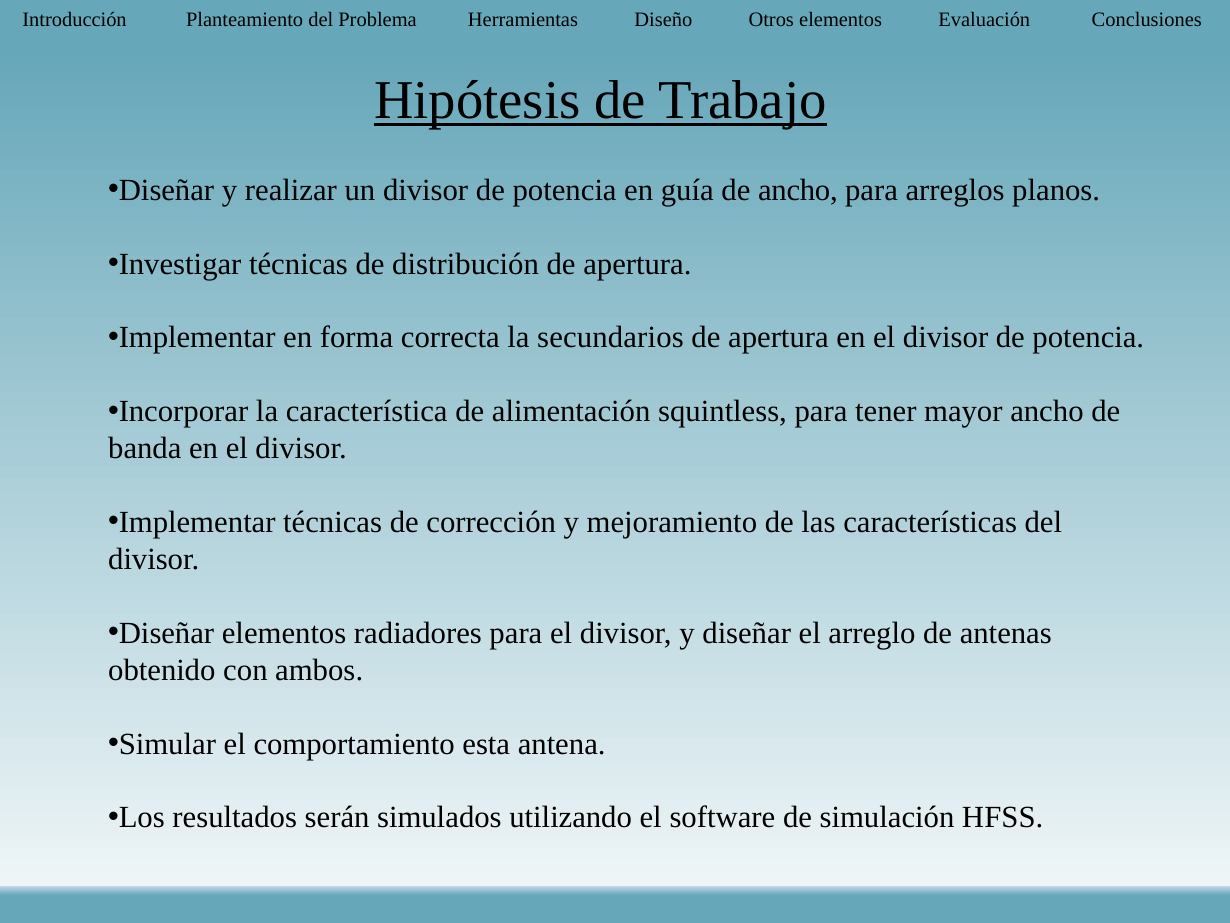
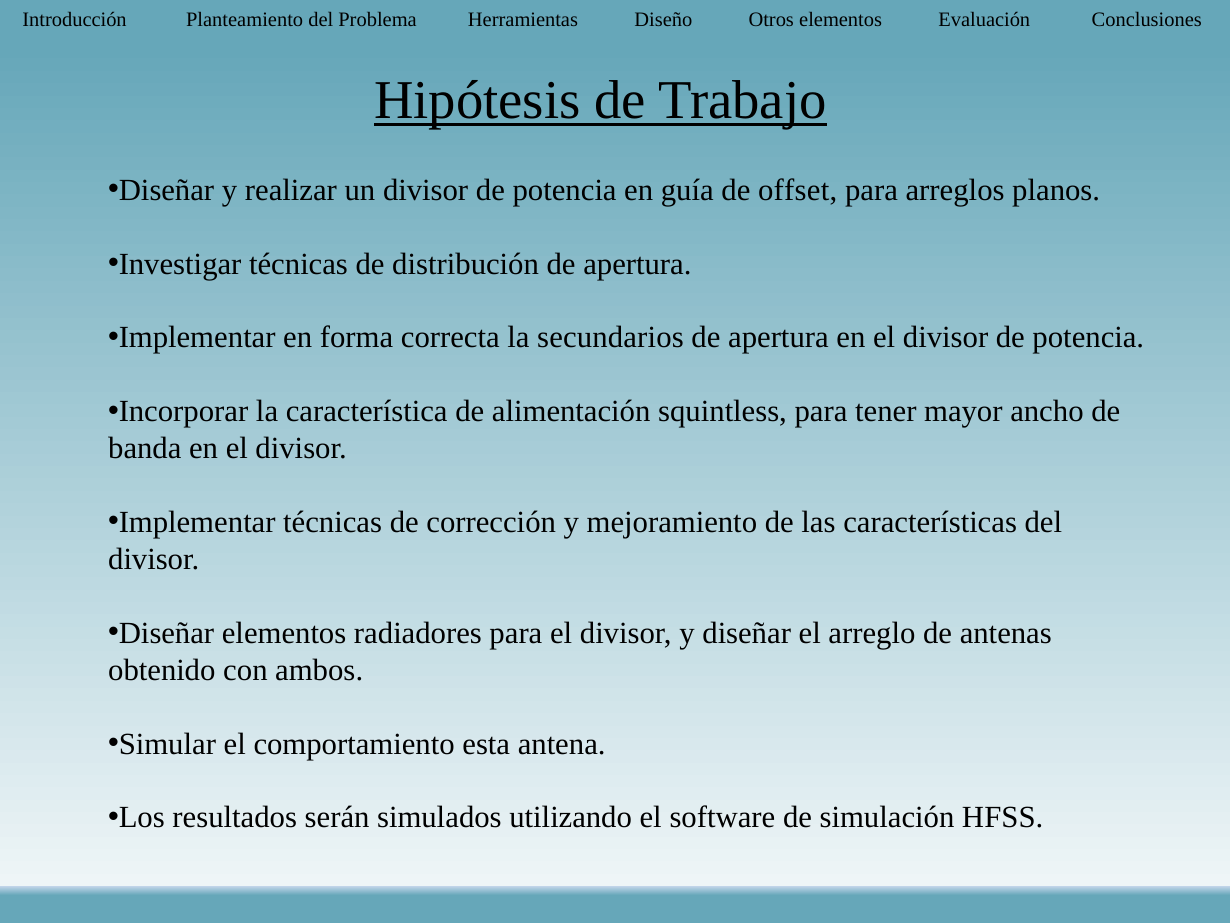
de ancho: ancho -> offset (798, 190)
